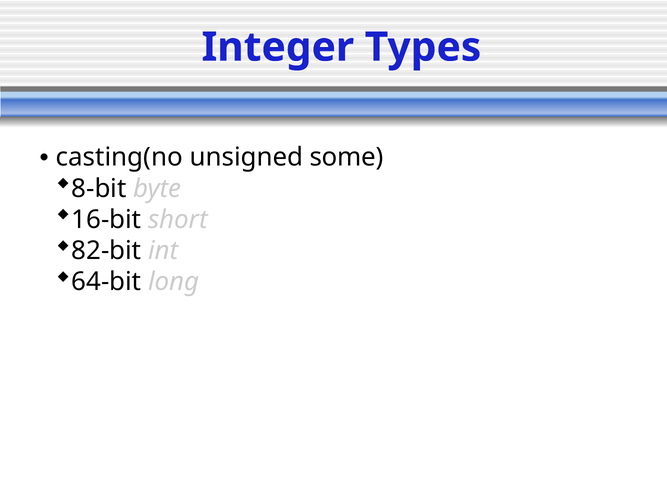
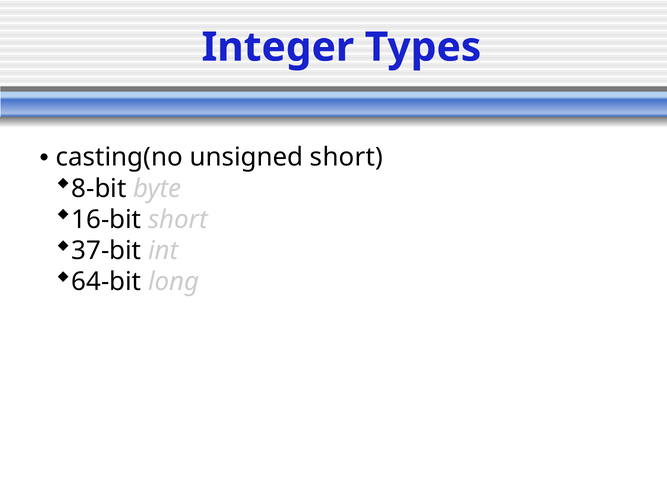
unsigned some: some -> short (346, 157)
82-bit: 82-bit -> 37-bit (106, 251)
